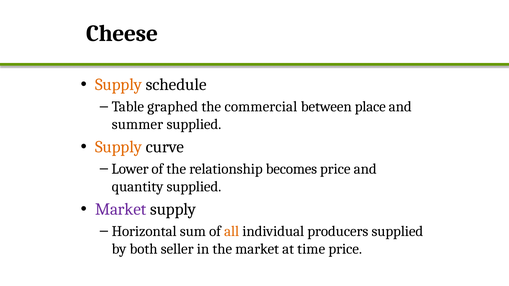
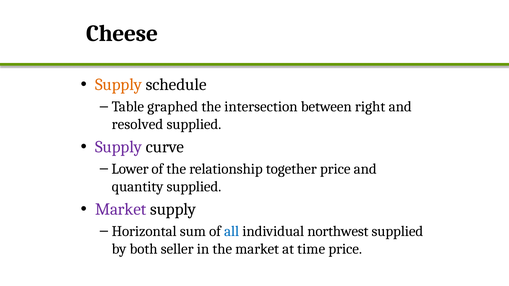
commercial: commercial -> intersection (261, 107)
place: place -> right (370, 107)
summer: summer -> resolved (137, 125)
Supply colour: orange -> purple (119, 147)
becomes: becomes -> together (291, 169)
all colour: orange -> blue (232, 231)
producers: producers -> northwest (338, 231)
